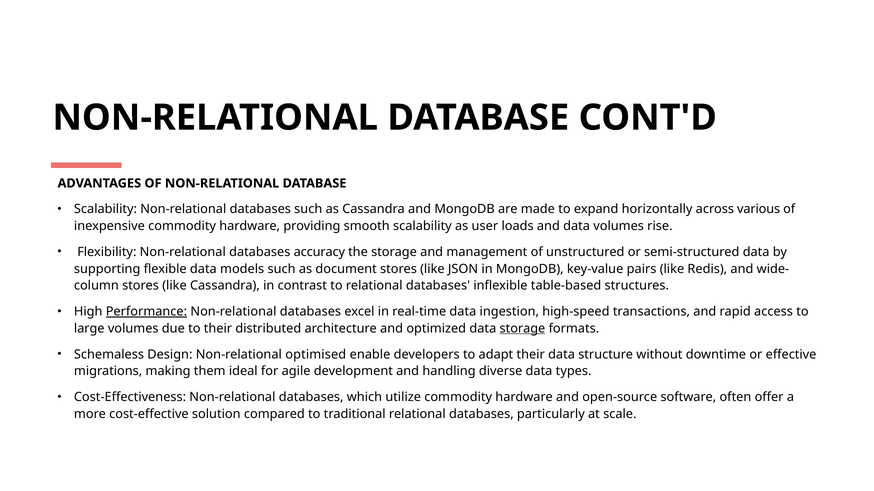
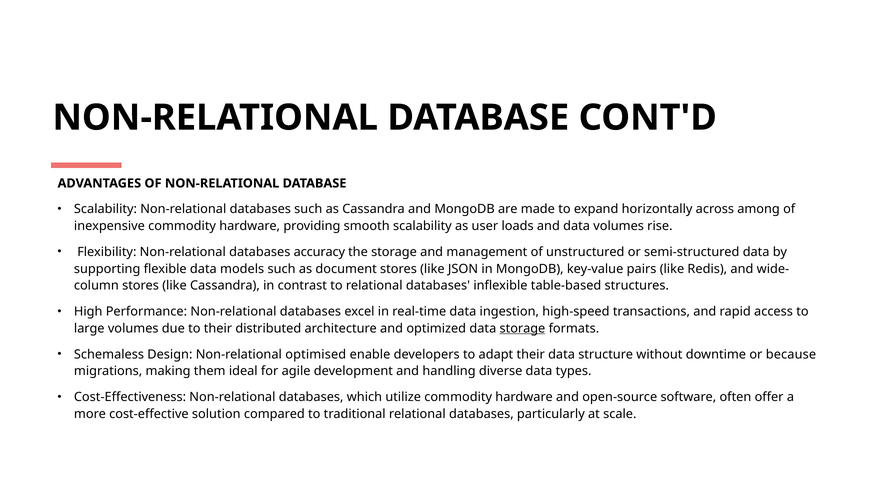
various: various -> among (759, 209)
Performance underline: present -> none (146, 312)
effective: effective -> because (791, 355)
